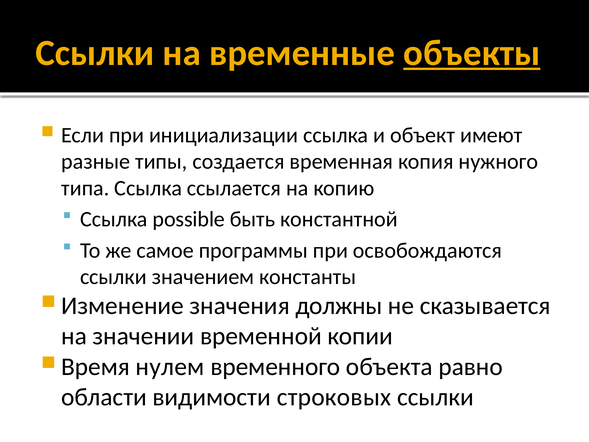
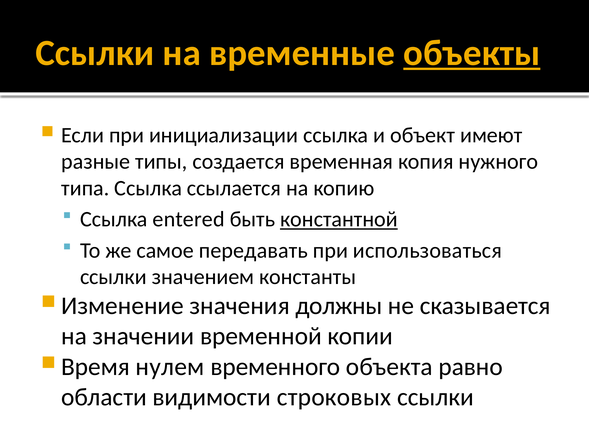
possible: possible -> entered (189, 219)
константной underline: none -> present (339, 219)
программы: программы -> передавать (253, 250)
освобождаются: освобождаются -> использоваться (427, 250)
